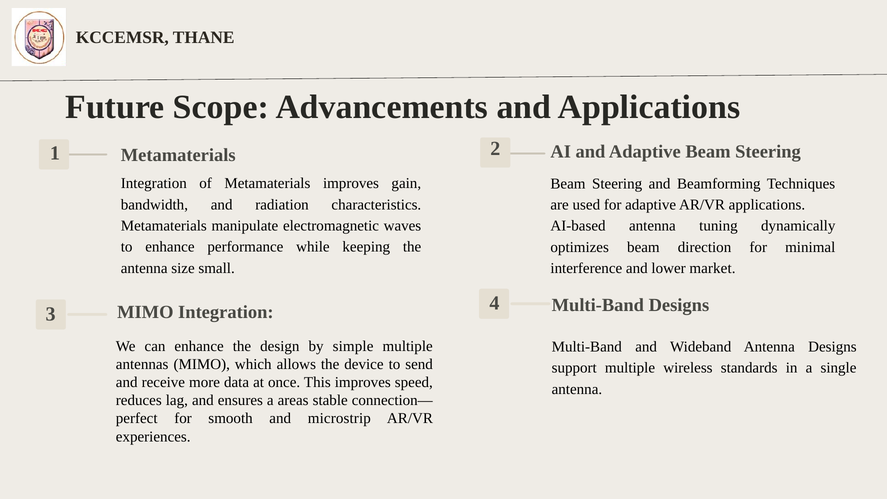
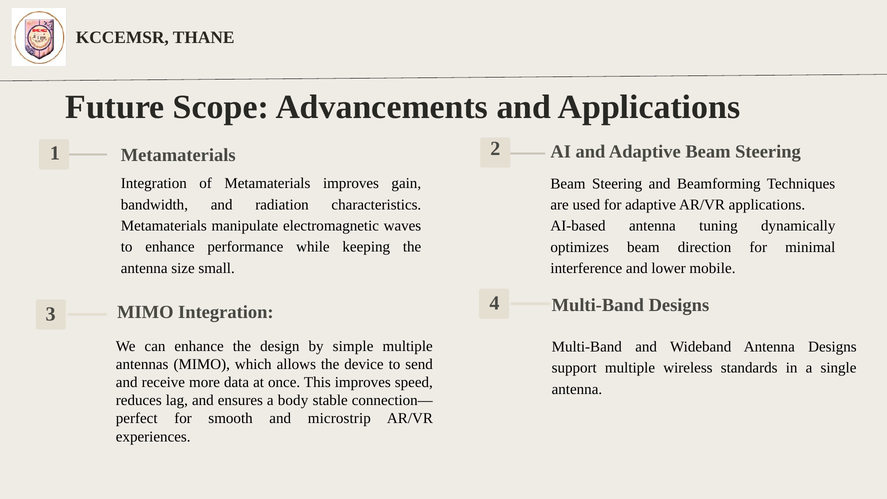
market: market -> mobile (712, 268)
areas: areas -> body (293, 400)
